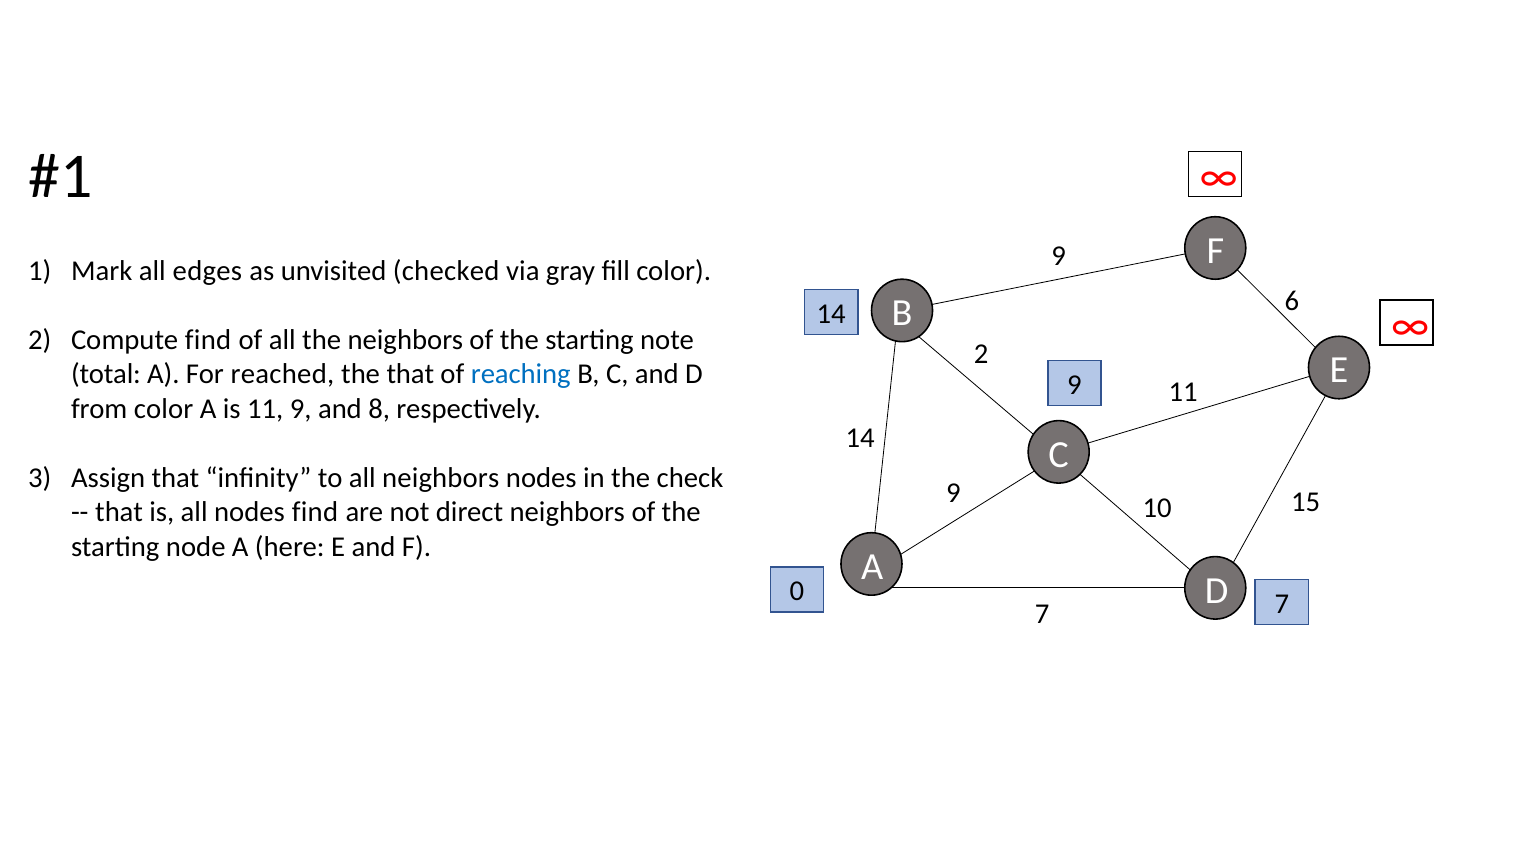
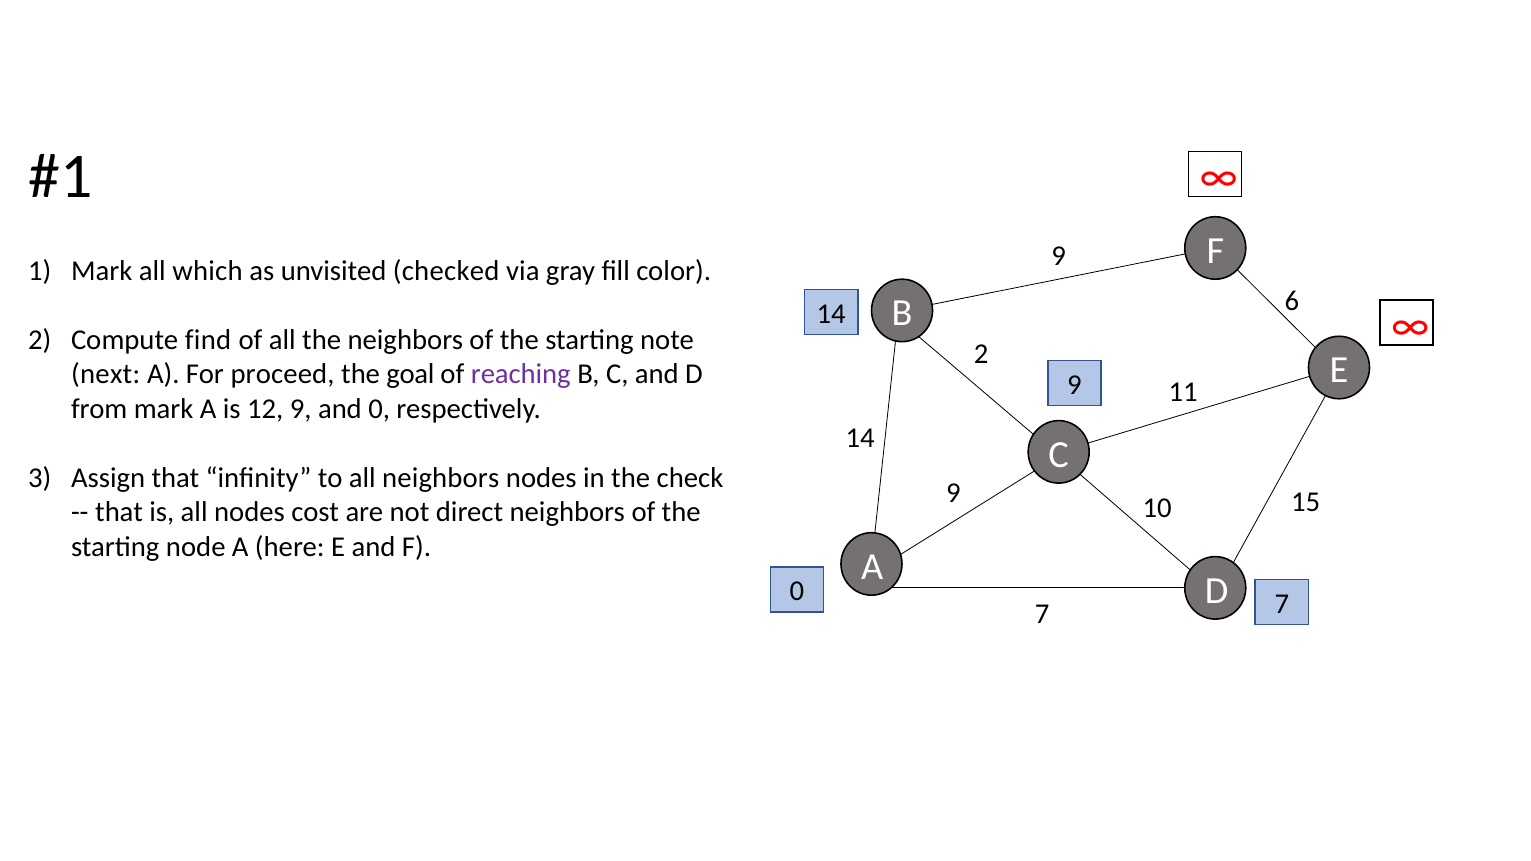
edges: edges -> which (207, 271)
total: total -> next (106, 375)
reached: reached -> proceed (283, 375)
the that: that -> goal (410, 375)
reaching colour: blue -> purple (521, 375)
from color: color -> mark (164, 409)
is 11: 11 -> 12 (265, 409)
and 8: 8 -> 0 (379, 409)
nodes find: find -> cost (315, 512)
